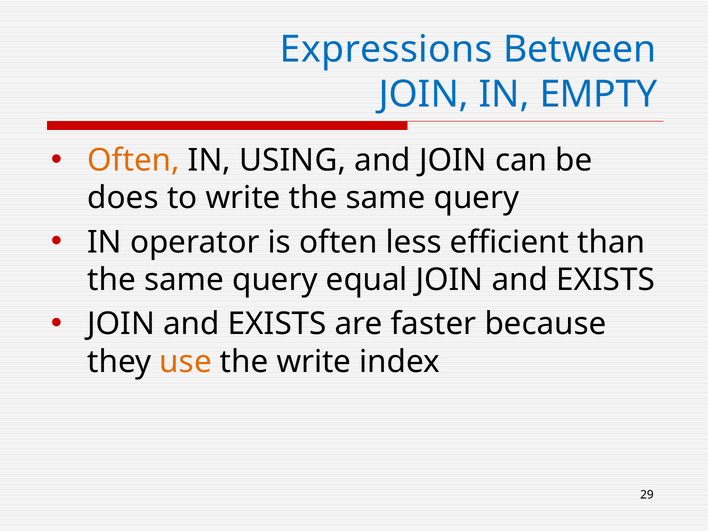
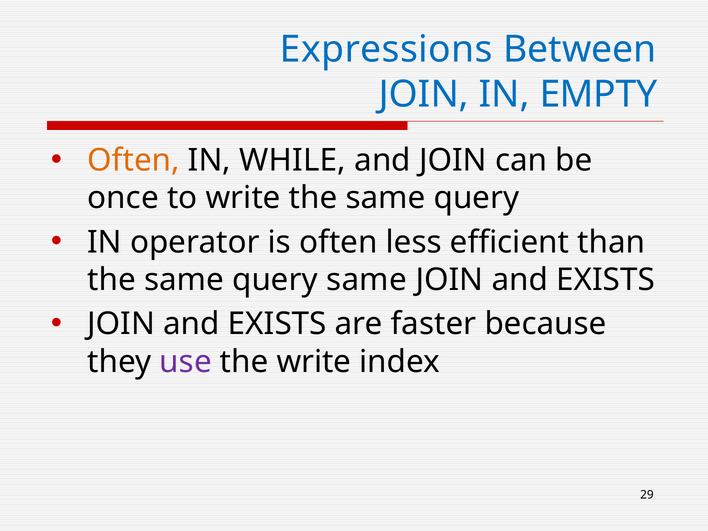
USING: USING -> WHILE (292, 160)
does: does -> once (123, 198)
query equal: equal -> same (367, 280)
use colour: orange -> purple (186, 362)
